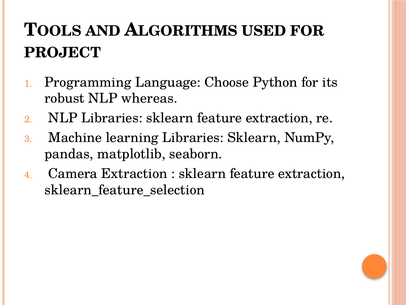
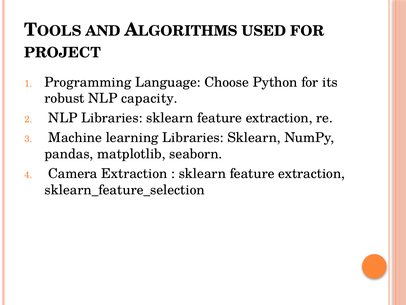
whereas: whereas -> capacity (149, 98)
